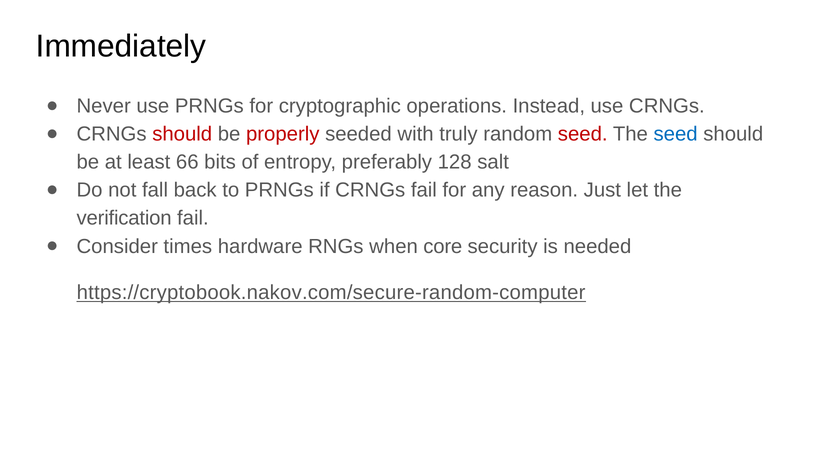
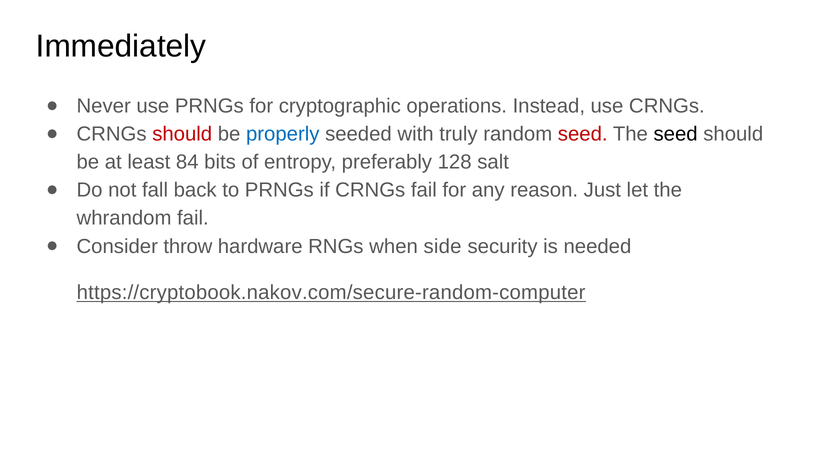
properly colour: red -> blue (283, 134)
seed colour: blue -> black (676, 134)
66: 66 -> 84 (187, 162)
verification: verification -> whrandom (124, 218)
times: times -> throw (188, 246)
core: core -> side (443, 246)
